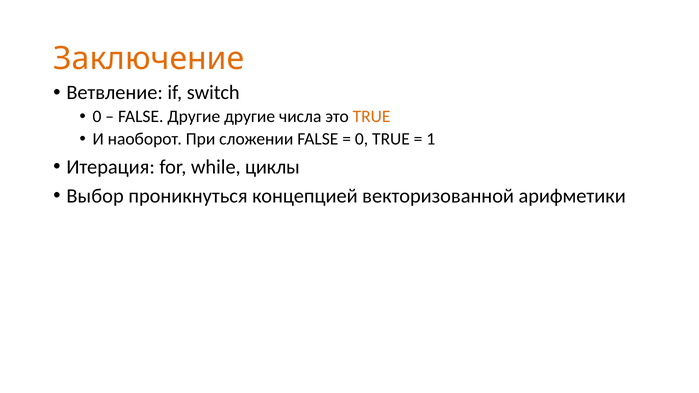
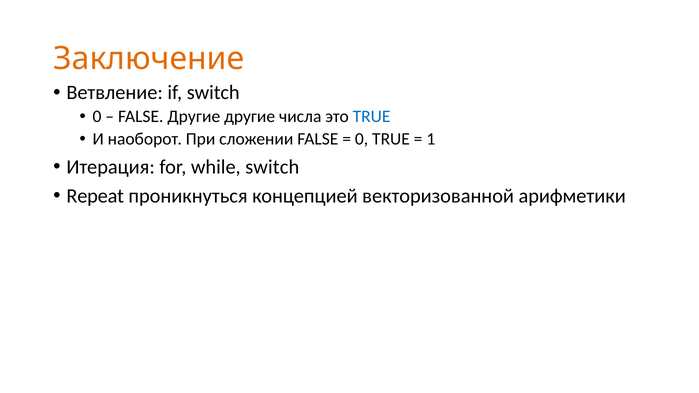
TRUE colour: orange -> blue (372, 117)
while циклы: циклы -> switch (272, 167)
Выбор: Выбор -> Repeat (95, 196)
